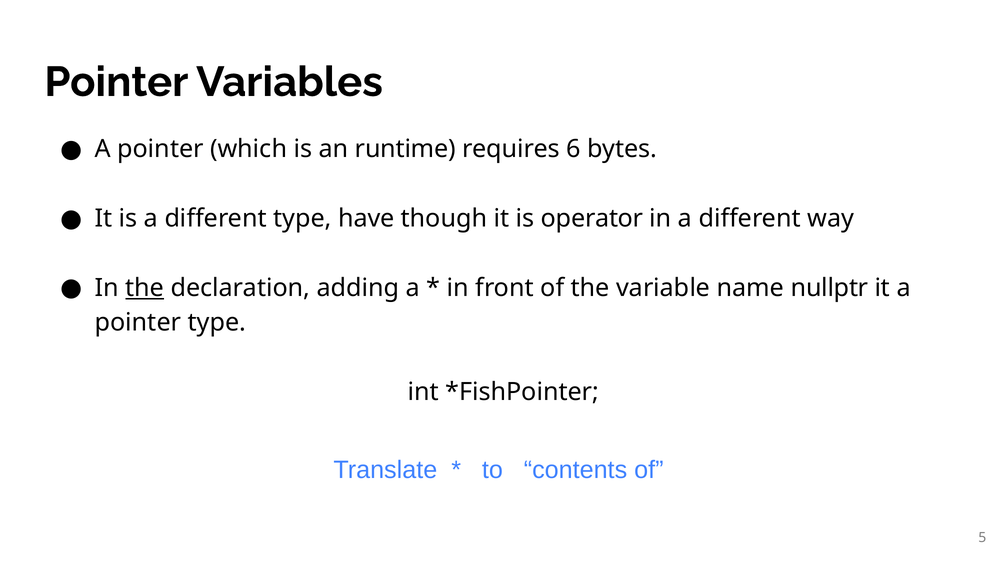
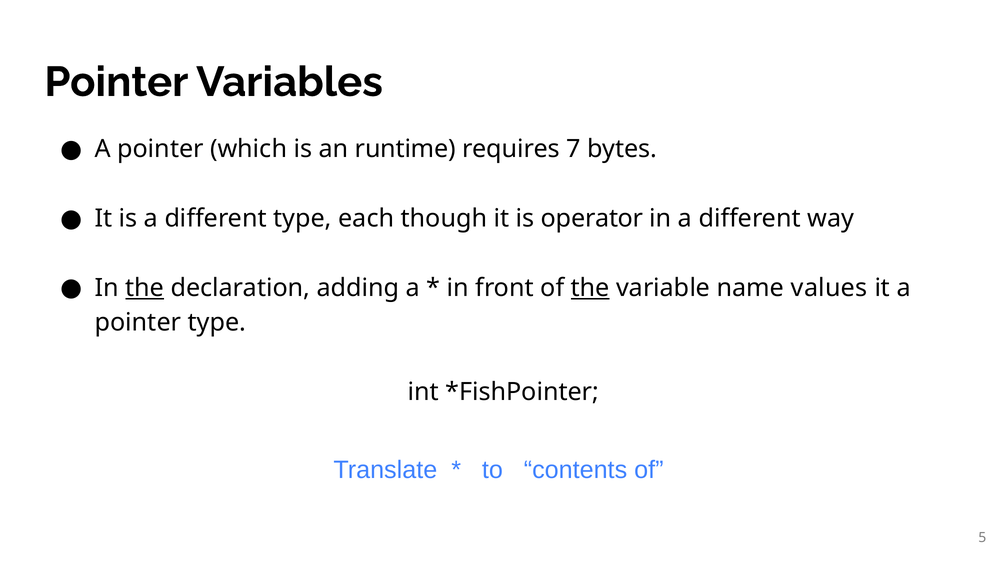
6: 6 -> 7 (574, 149)
have: have -> each (366, 219)
the underline: none -> present (590, 288)
nullptr: nullptr -> values (829, 288)
